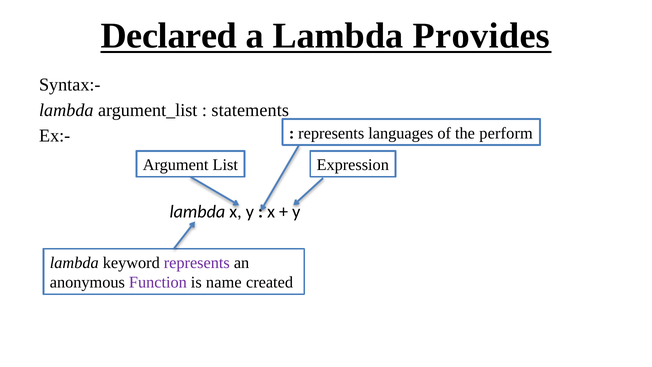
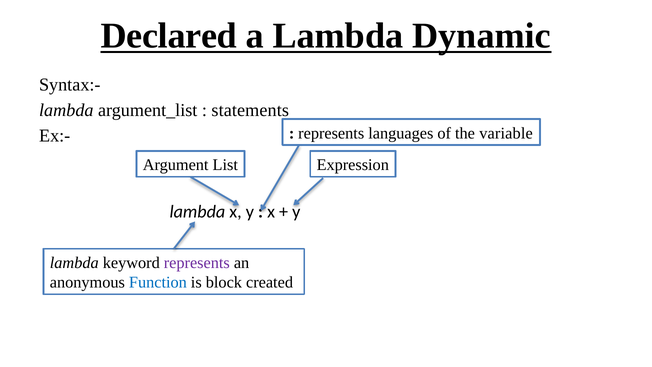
Provides: Provides -> Dynamic (482, 36)
perform: perform -> variable (506, 133)
Function colour: purple -> blue (158, 282)
name: name -> block (224, 282)
